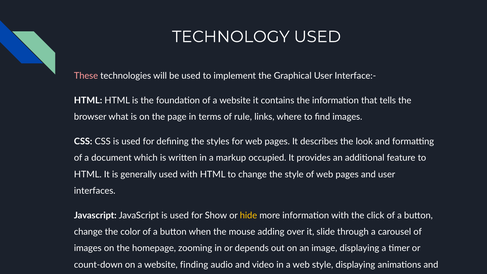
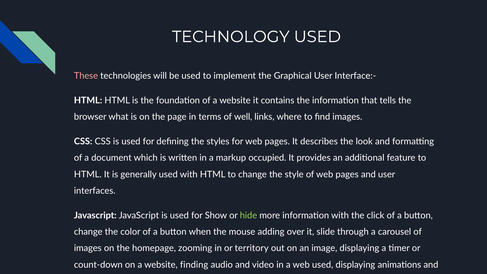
rule: rule -> well (243, 117)
hide colour: yellow -> light green (248, 215)
depends: depends -> territory (252, 248)
web style: style -> used (323, 265)
